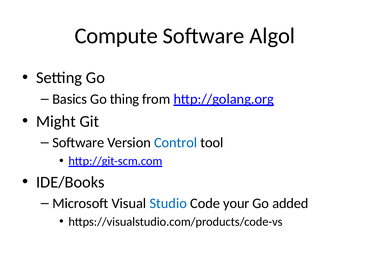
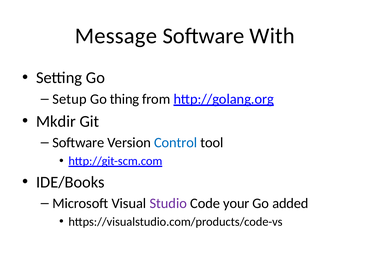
Compute: Compute -> Message (116, 36)
Algol: Algol -> With (272, 36)
Basics: Basics -> Setup (70, 99)
Might: Might -> Mkdir (56, 121)
Studio colour: blue -> purple (168, 203)
